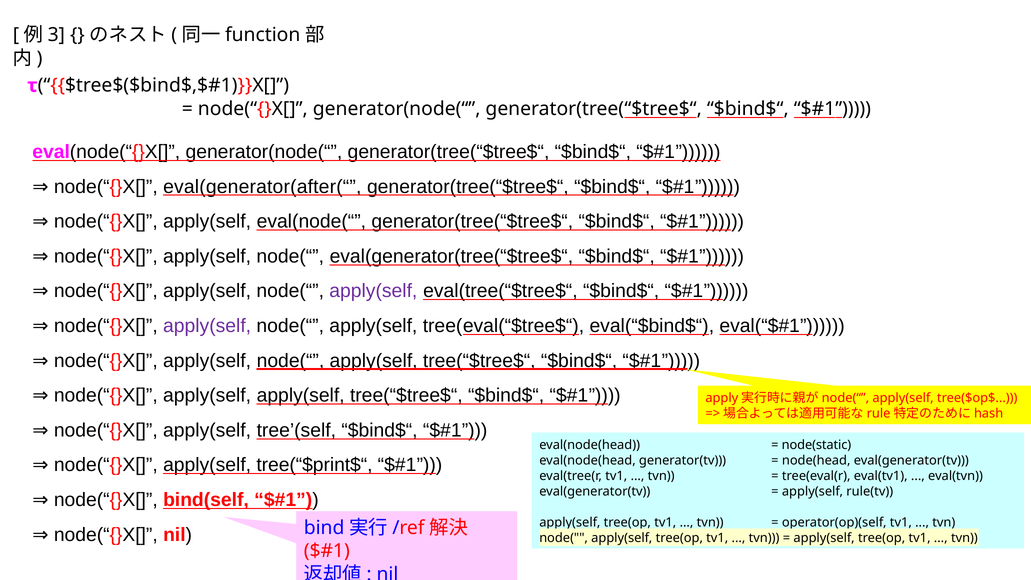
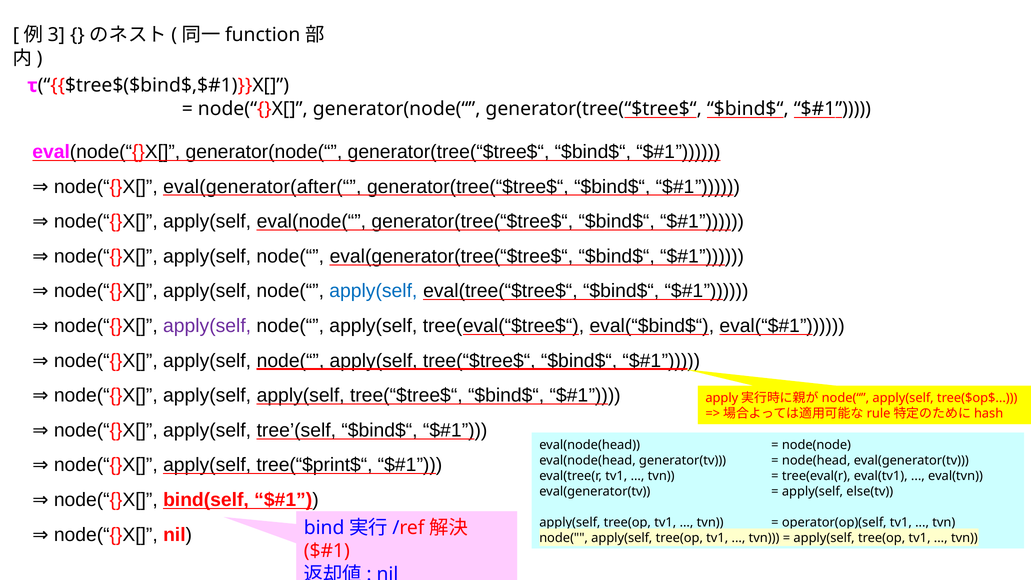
apply(self colour: purple -> blue (373, 291)
node(static: node(static -> node(node (816, 445)
rule(tv: rule(tv -> else(tv (870, 491)
